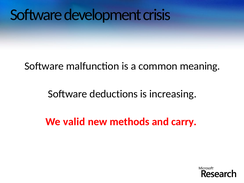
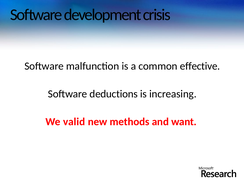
meaning: meaning -> effective (200, 66)
carry: carry -> want (184, 122)
